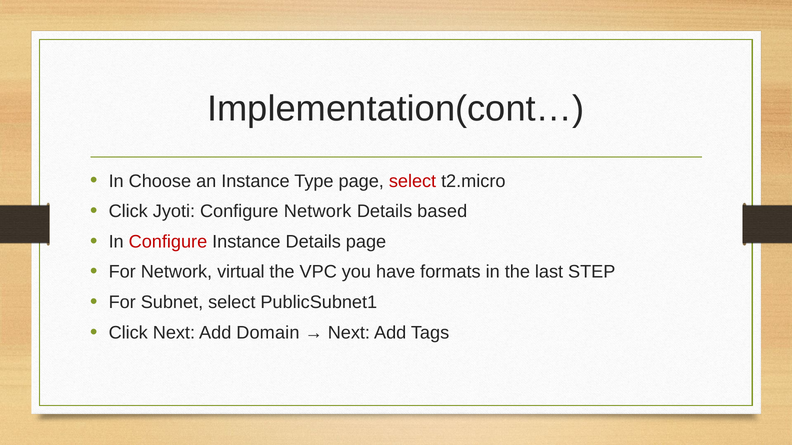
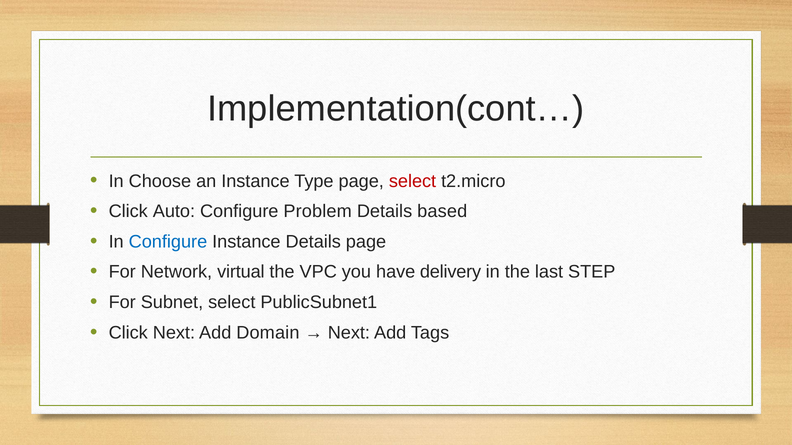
Jyoti: Jyoti -> Auto (174, 212)
Configure Network: Network -> Problem (318, 212)
Configure colour: red -> blue (168, 242)
formats: formats -> delivery (451, 272)
